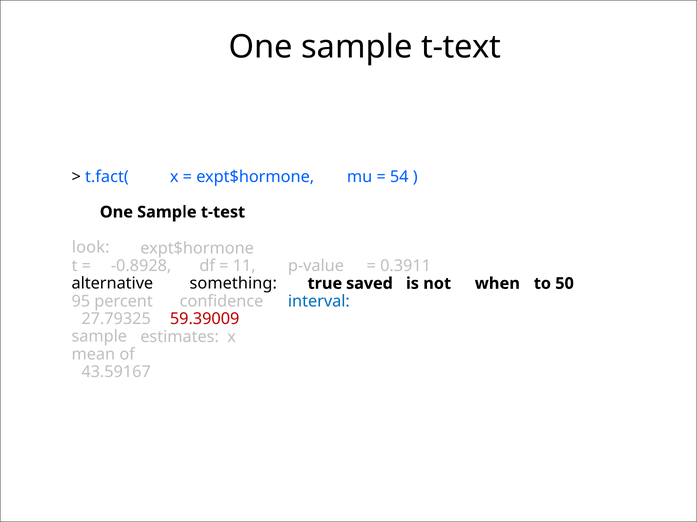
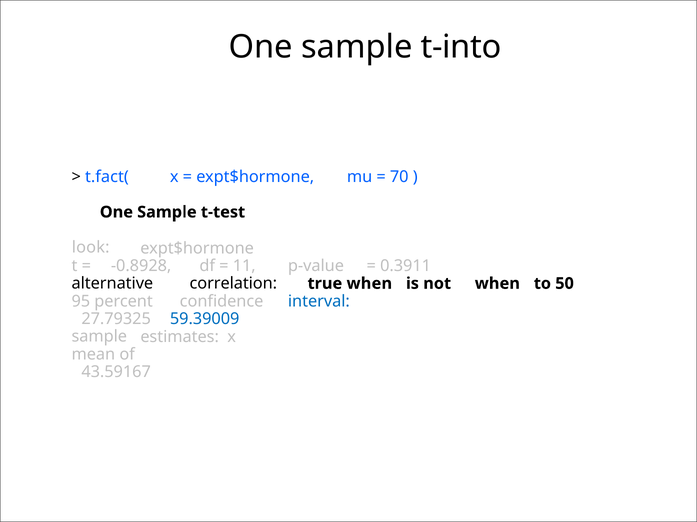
t-text: t-text -> t-into (461, 47)
54: 54 -> 70 (399, 177)
something: something -> correlation (233, 284)
true saved: saved -> when (369, 284)
59.39009 colour: red -> blue (205, 319)
